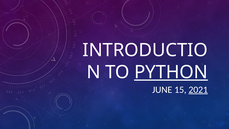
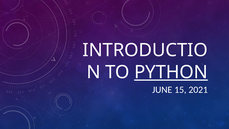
2021 underline: present -> none (198, 90)
